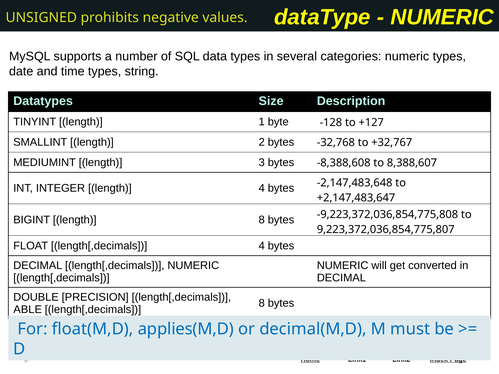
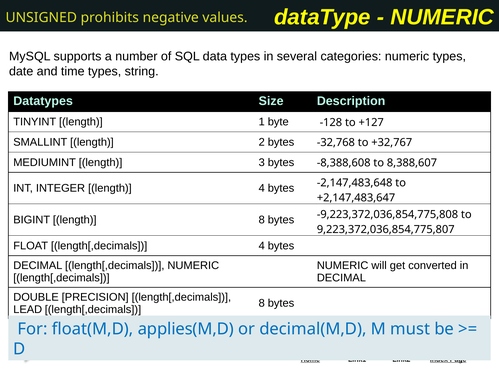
ABLE: ABLE -> LEAD (28, 310)
